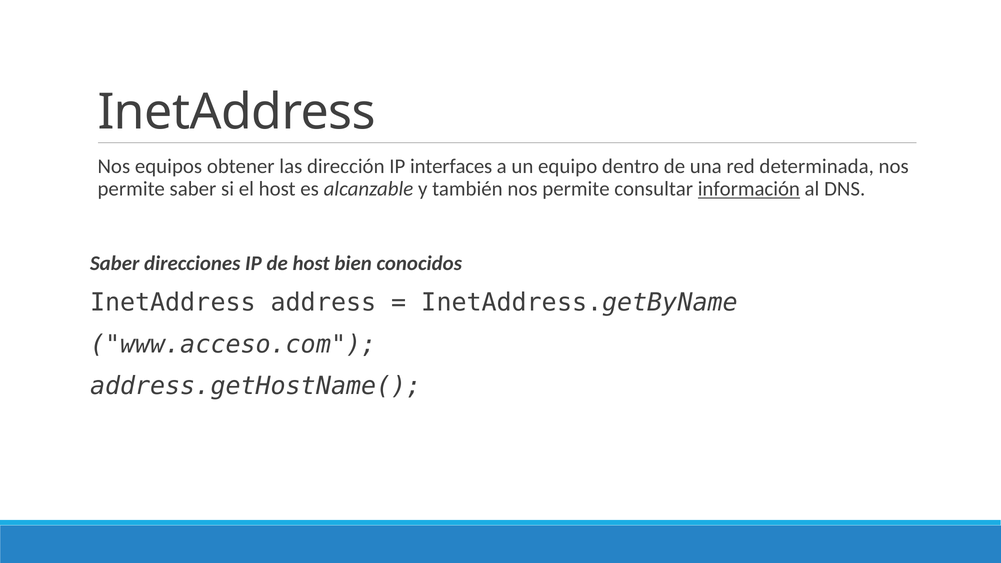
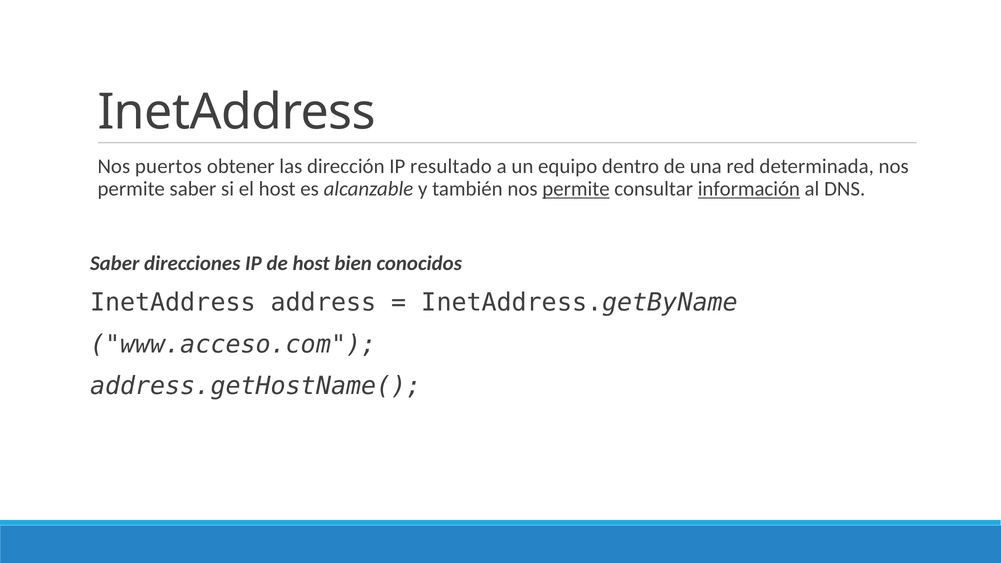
equipos: equipos -> puertos (168, 166)
interfaces: interfaces -> resultado (451, 166)
permite underline: none -> present (576, 189)
